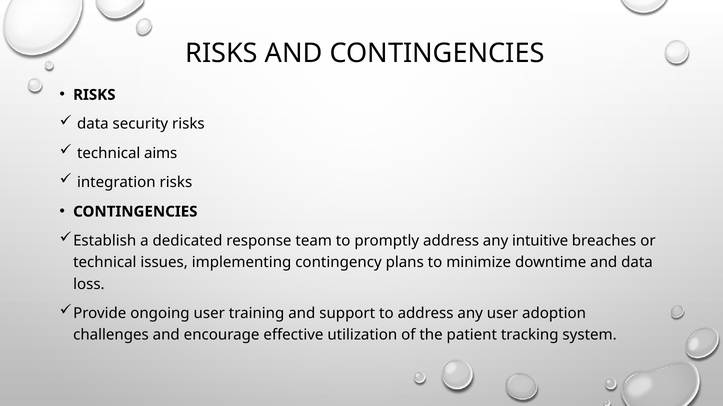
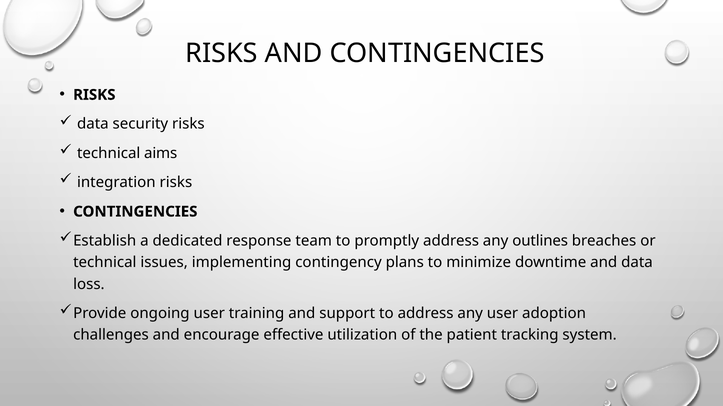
intuitive: intuitive -> outlines (540, 241)
